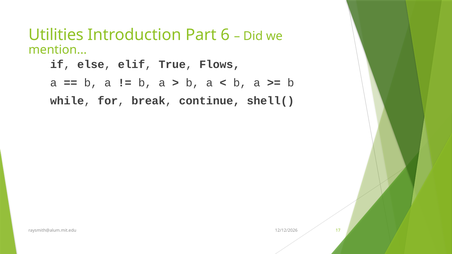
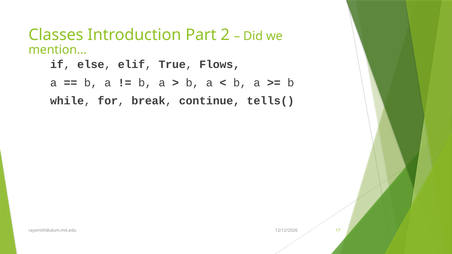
Utilities: Utilities -> Classes (56, 35)
6: 6 -> 2 (225, 35)
shell(: shell( -> tells( (270, 101)
